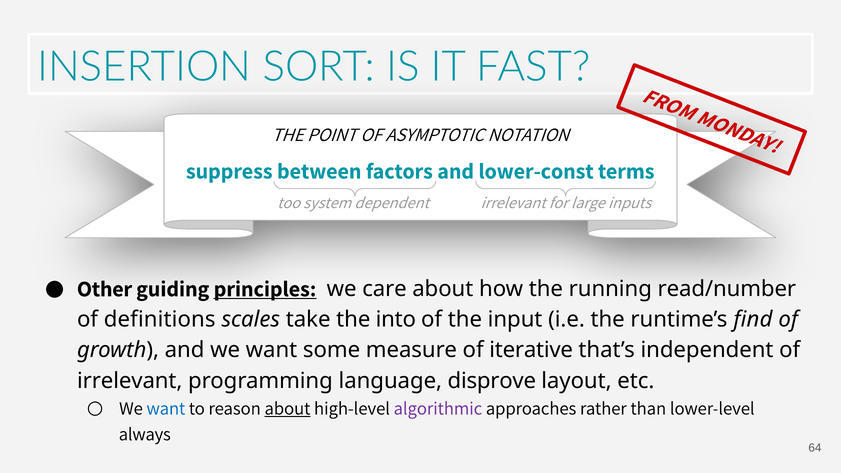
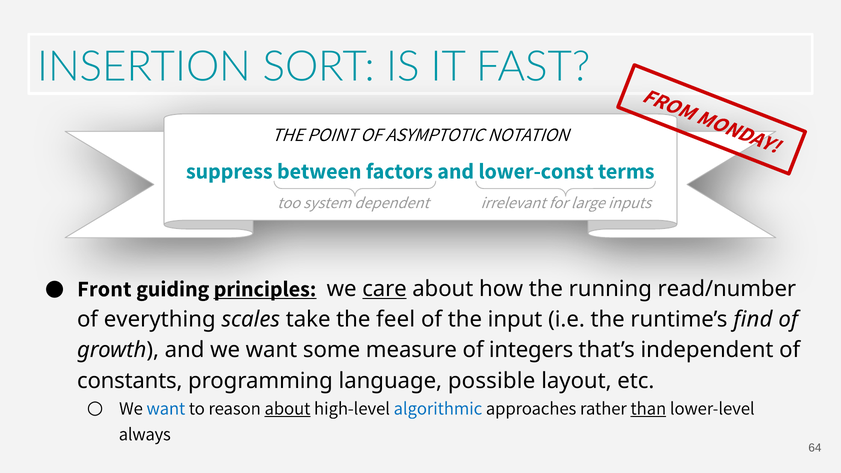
Other: Other -> Front (104, 289)
care underline: none -> present (384, 289)
definitions: definitions -> everything (160, 320)
into: into -> feel (396, 320)
iterative: iterative -> integers (531, 350)
irrelevant: irrelevant -> constants (130, 381)
disprove: disprove -> possible (492, 381)
algorithmic colour: purple -> blue (438, 408)
than underline: none -> present (648, 408)
